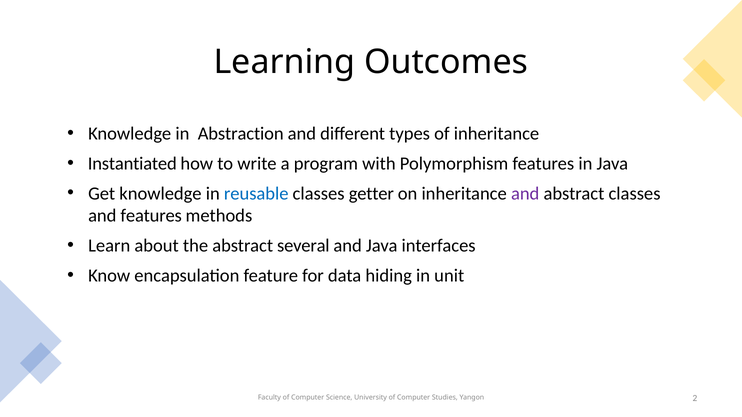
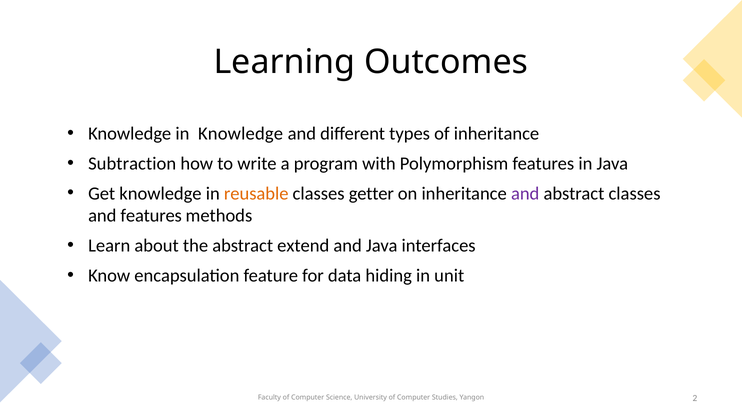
in Abstraction: Abstraction -> Knowledge (241, 134)
Instantiated: Instantiated -> Subtraction (132, 164)
reusable colour: blue -> orange (256, 194)
several: several -> extend (303, 246)
